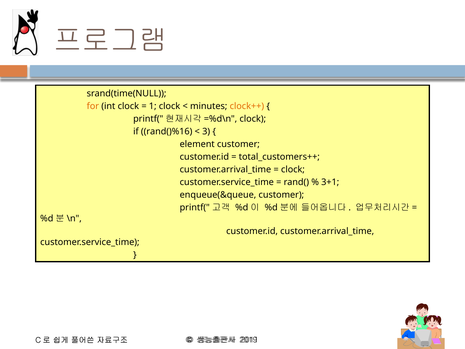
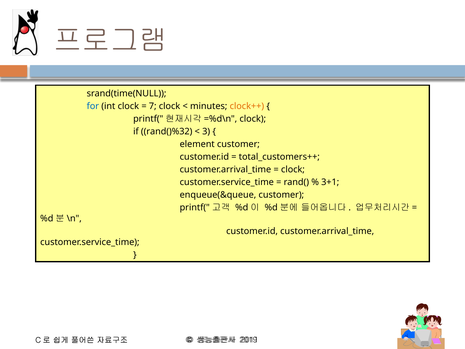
for colour: orange -> blue (93, 106)
1: 1 -> 7 (153, 106)
rand()%16: rand()%16 -> rand()%32 (167, 131)
